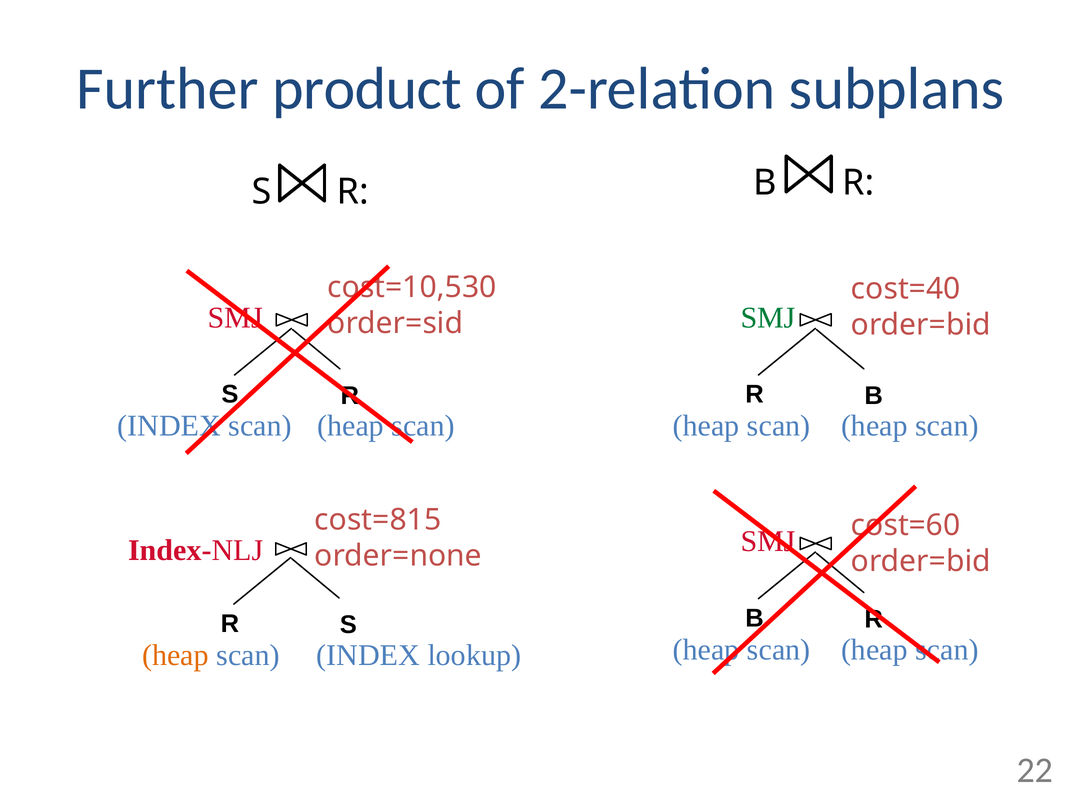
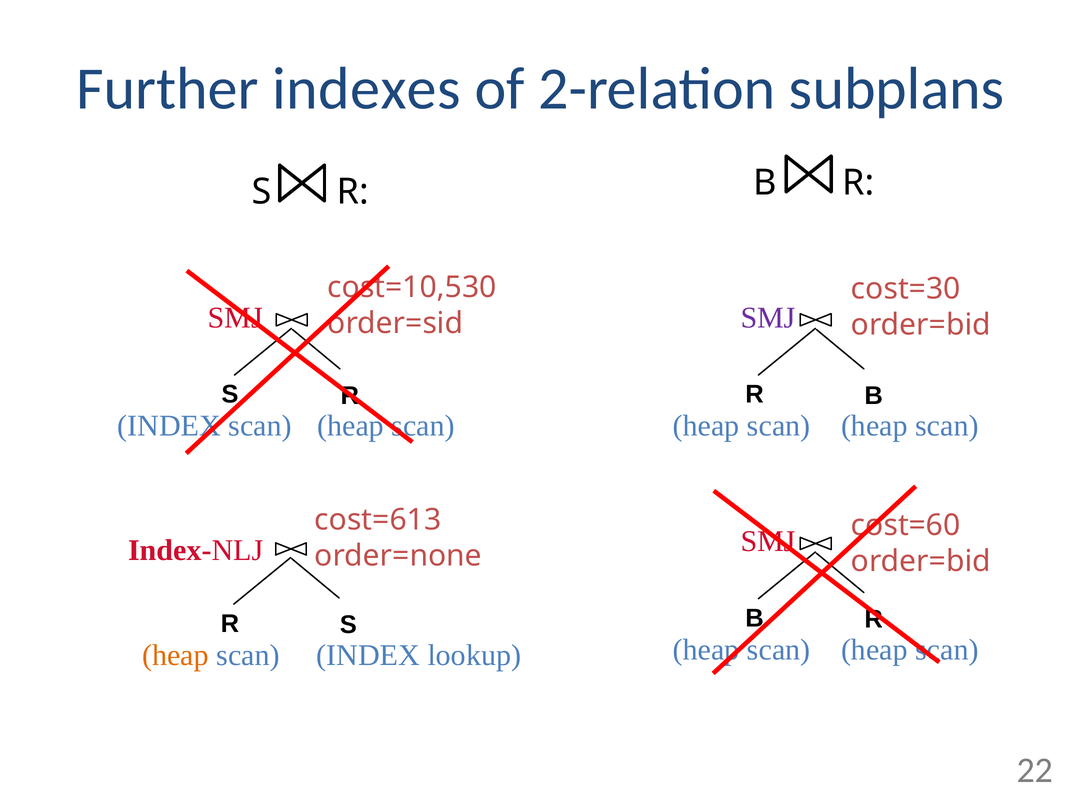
product: product -> indexes (366, 89)
cost=40: cost=40 -> cost=30 (906, 289)
SMJ colour: green -> purple (768, 318)
cost=815: cost=815 -> cost=613 (378, 519)
